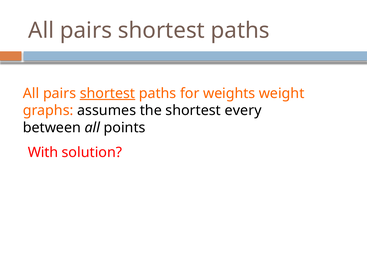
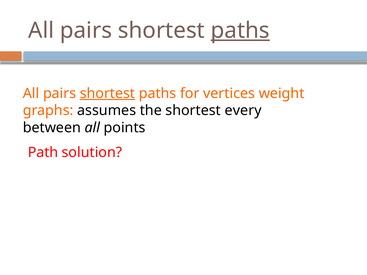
paths underline: none -> present (240, 31)
weights: weights -> vertices (229, 93)
With: With -> Path (43, 152)
